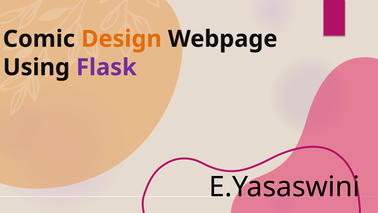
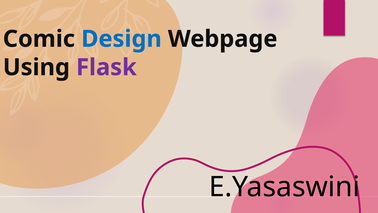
Design colour: orange -> blue (121, 39)
